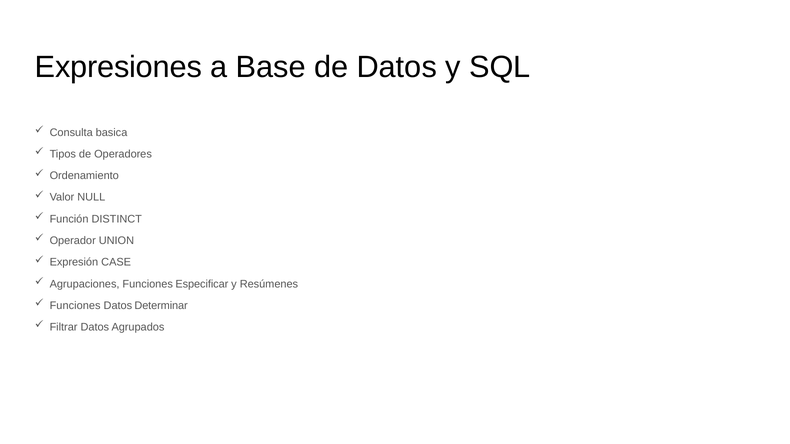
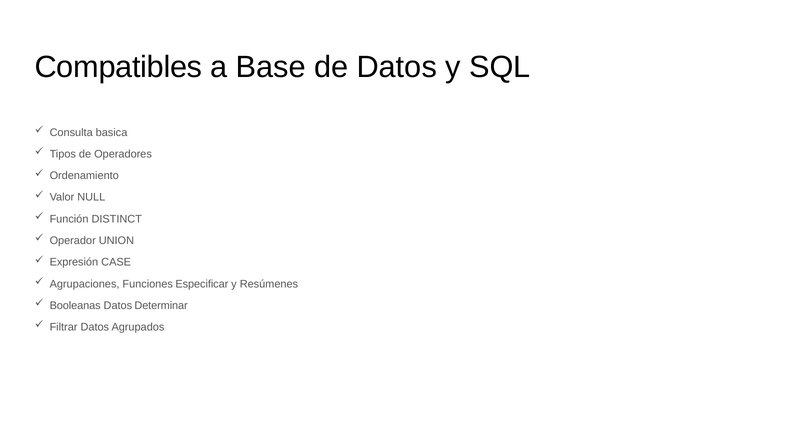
Expresiones: Expresiones -> Compatibles (118, 67)
Funciones: Funciones -> Booleanas (75, 306)
